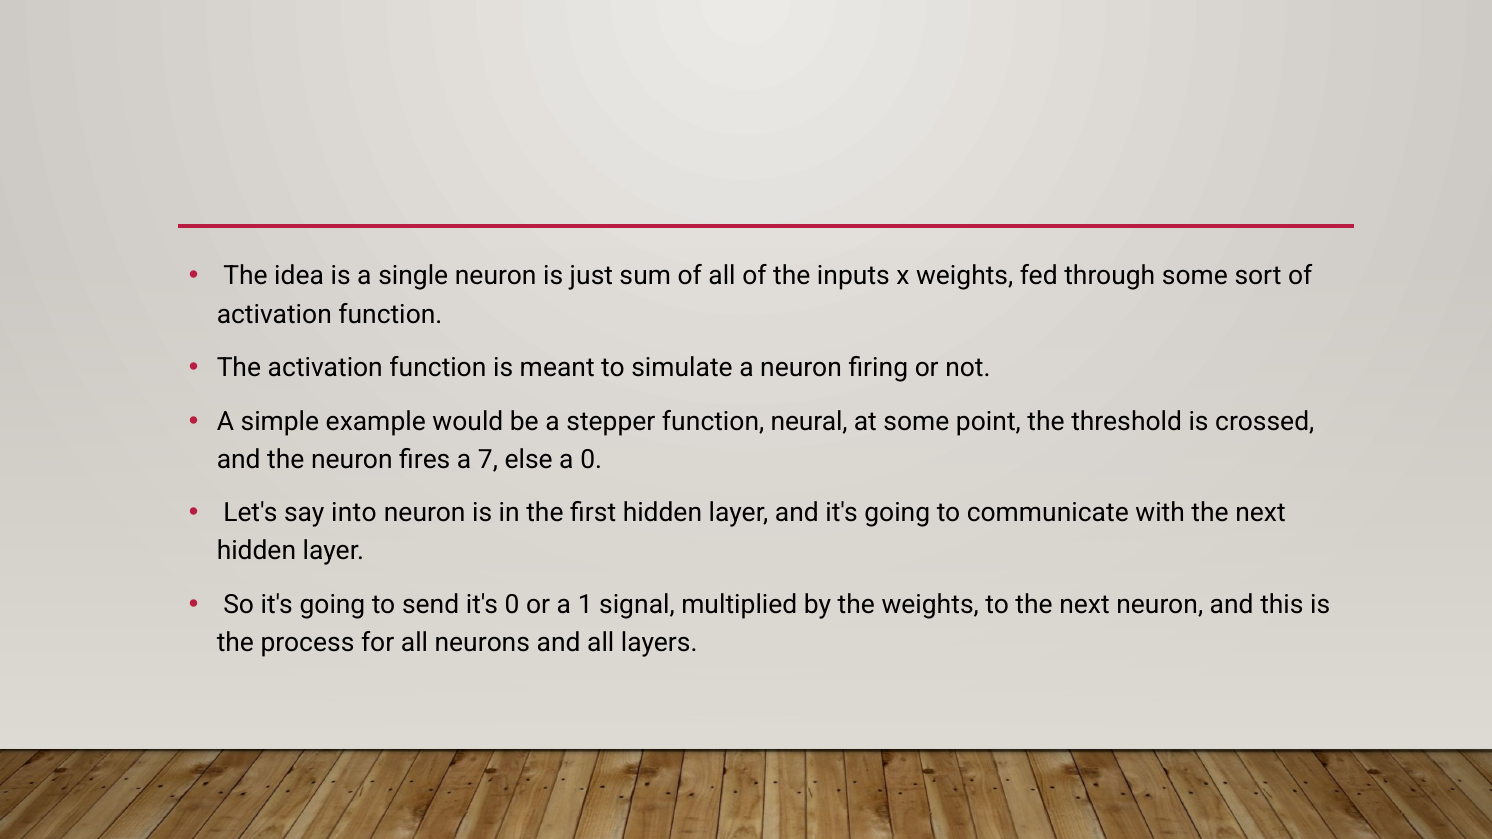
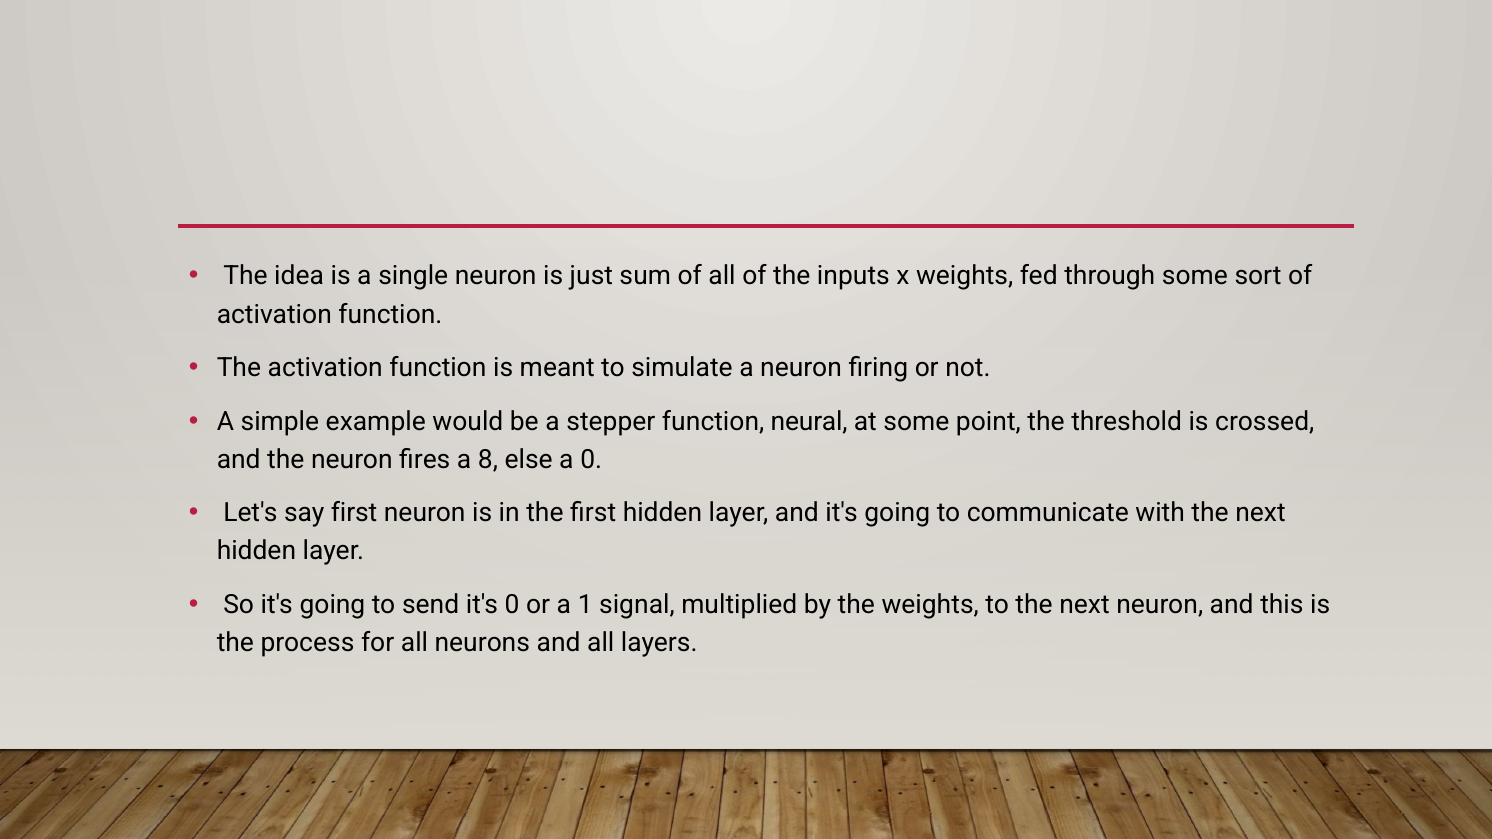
7: 7 -> 8 (488, 460)
say into: into -> first (354, 513)
